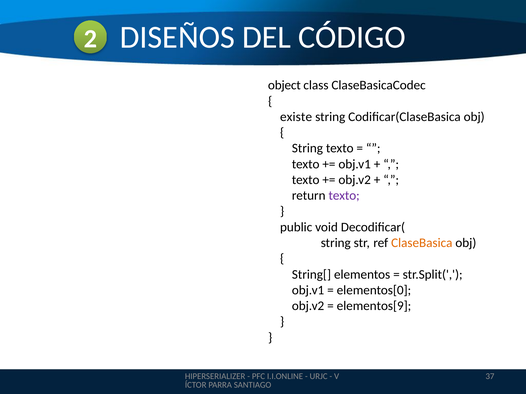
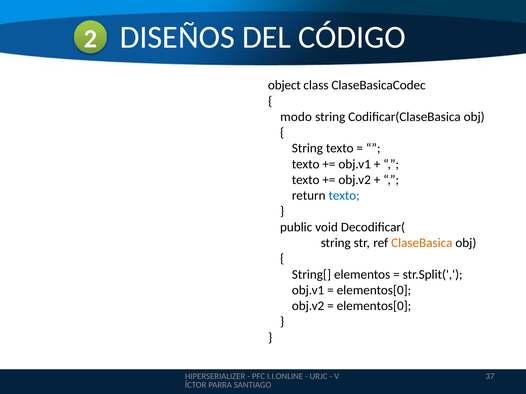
existe: existe -> modo (296, 117)
texto colour: purple -> blue (344, 196)
elementos[9: elementos[9 -> elementos[0 (374, 306)
